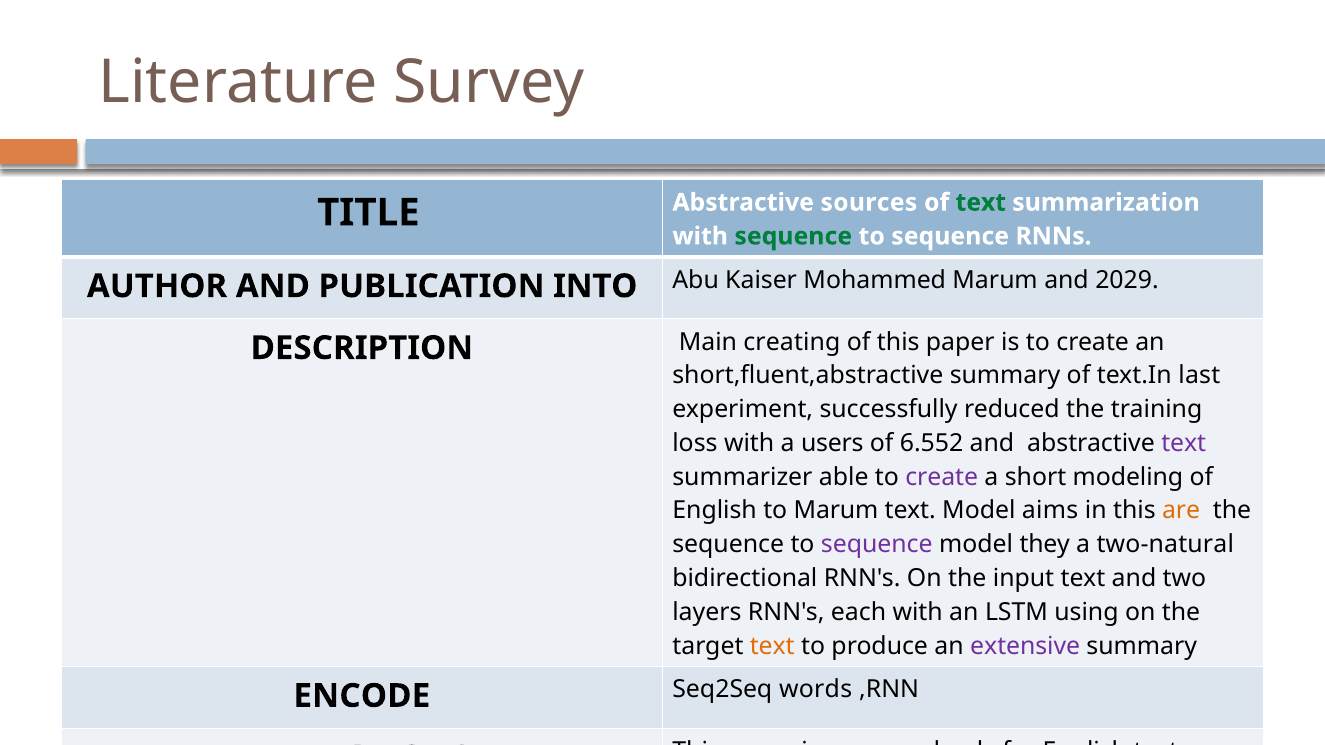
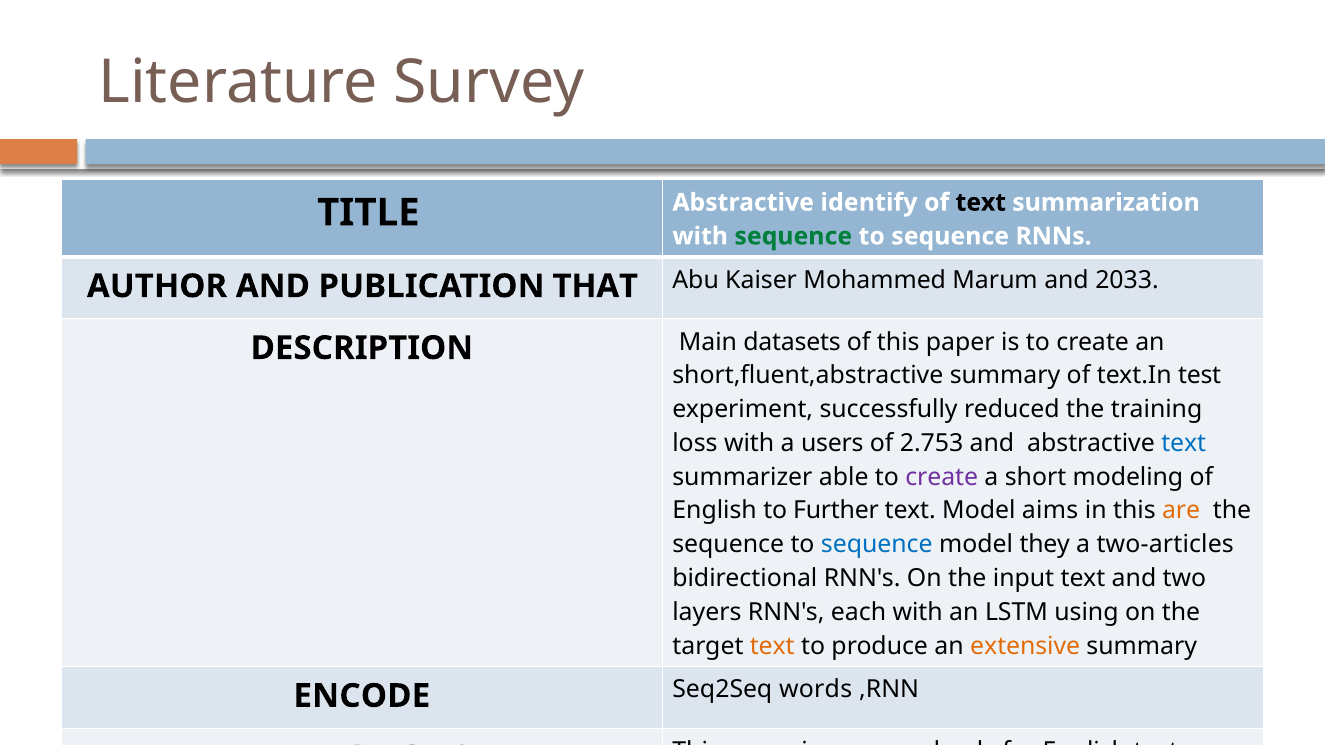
sources: sources -> identify (869, 203)
text colour: green -> black (981, 203)
INTO: INTO -> THAT (595, 286)
2029: 2029 -> 2033 (1127, 280)
creating: creating -> datasets (792, 342)
last: last -> test (1200, 376)
6.552: 6.552 -> 2.753 (932, 443)
text colour: purple -> blue (1184, 443)
to Marum: Marum -> Further (836, 511)
sequence colour: purple -> blue (877, 545)
two-natural: two-natural -> two-articles (1165, 545)
extensive colour: purple -> orange (1025, 646)
